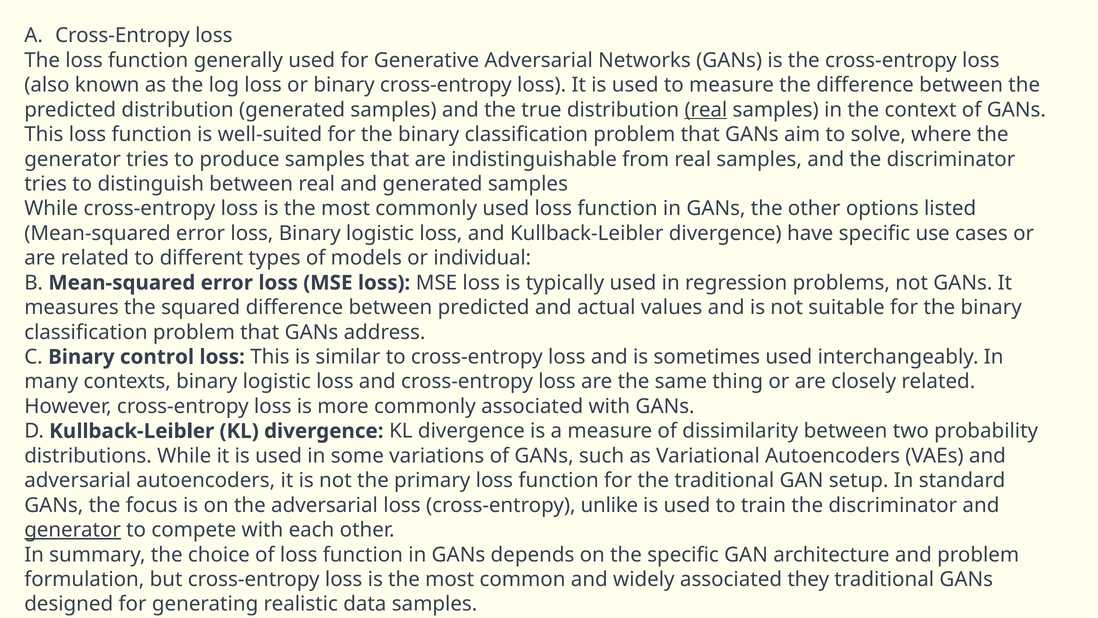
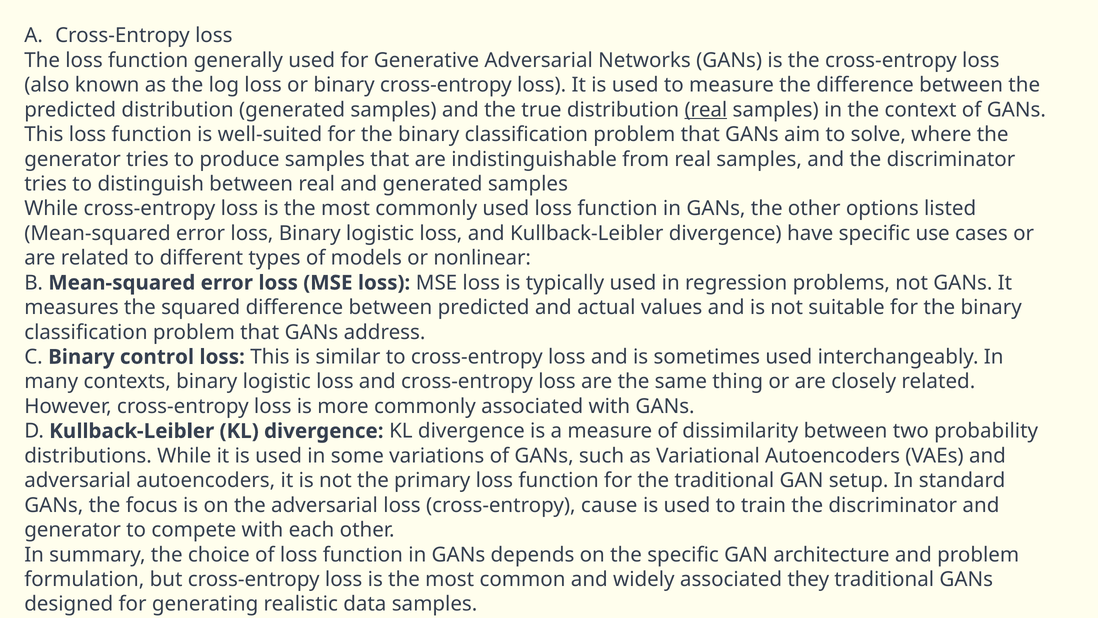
individual: individual -> nonlinear (482, 258)
unlike: unlike -> cause (609, 505)
generator underline: present -> none (73, 530)
